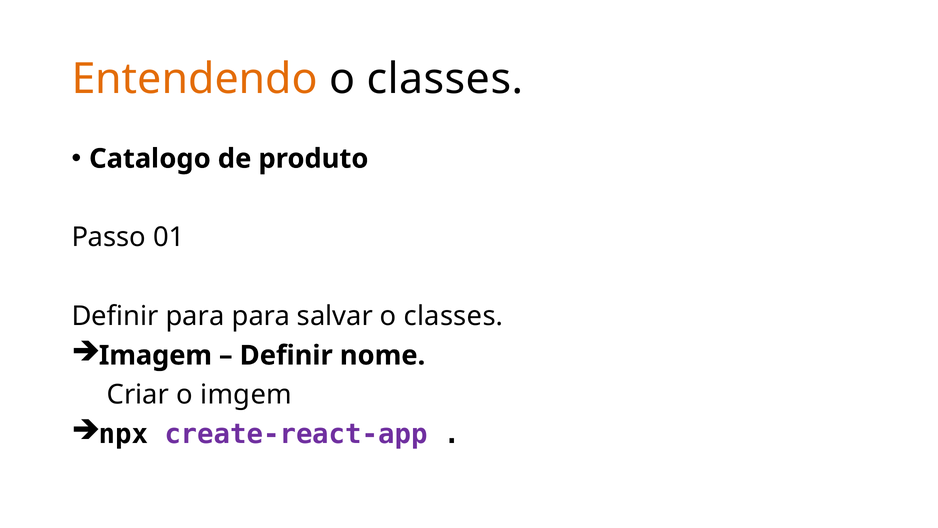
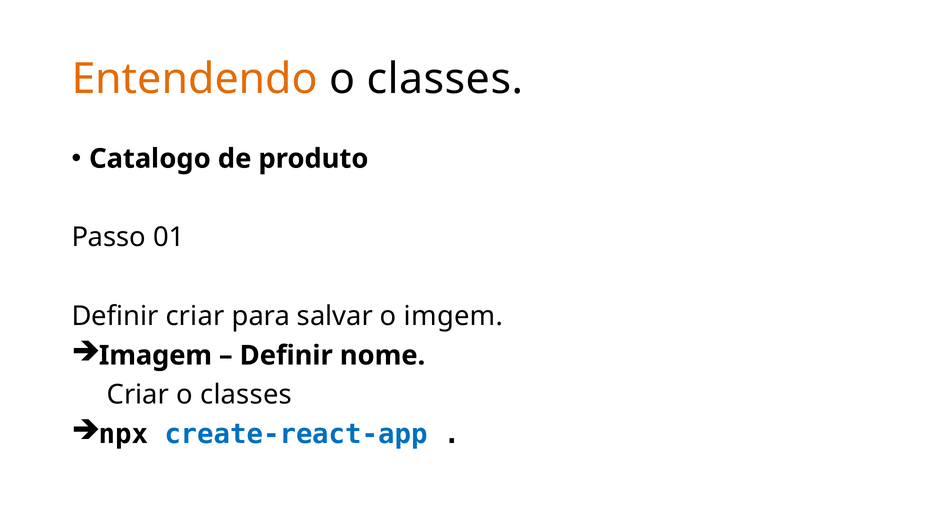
Definir para: para -> criar (195, 316)
salvar o classes: classes -> imgem (453, 316)
Criar o imgem: imgem -> classes (246, 395)
create-react-app colour: purple -> blue (296, 434)
